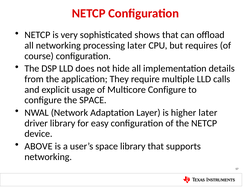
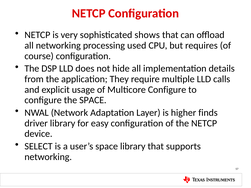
processing later: later -> used (137, 46)
higher later: later -> finds (208, 113)
ABOVE: ABOVE -> SELECT (39, 146)
